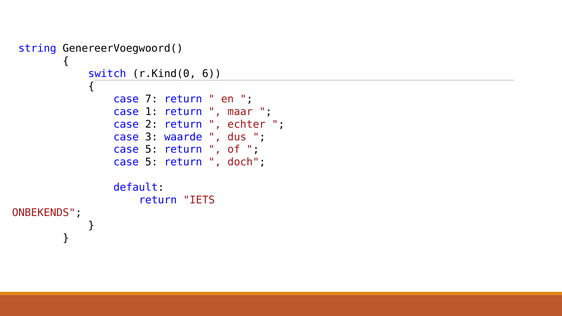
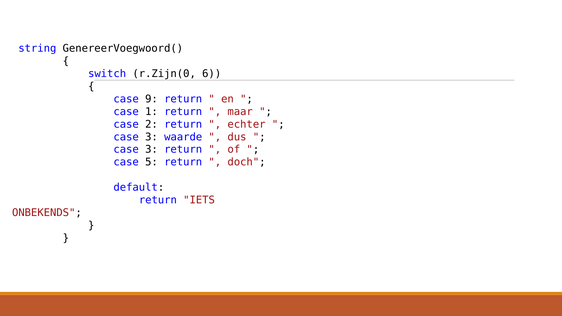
r.Kind(0: r.Kind(0 -> r.Zijn(0 (164, 74)
7: 7 -> 9 (151, 99)
5: 5 -> 3 (151, 150)
